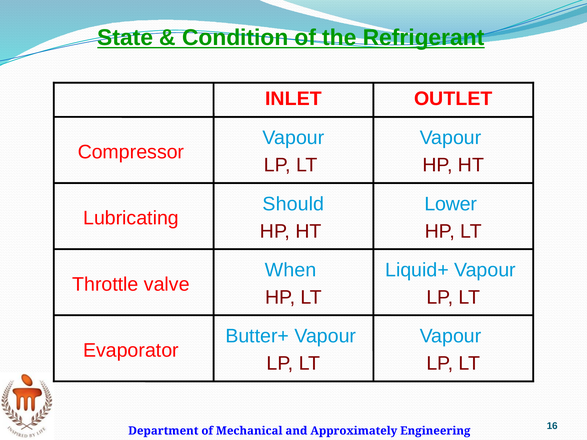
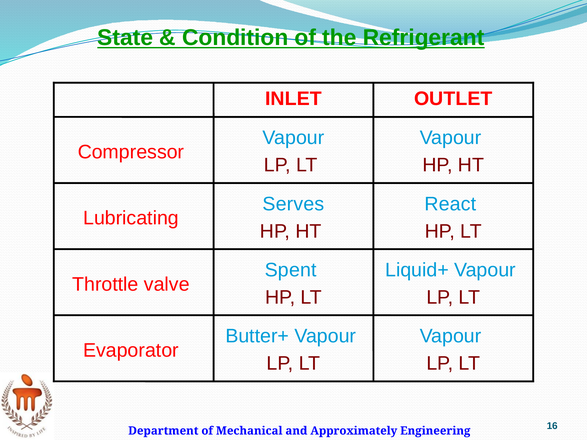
Should: Should -> Serves (293, 204)
Lower: Lower -> React (450, 204)
When: When -> Spent (291, 270)
